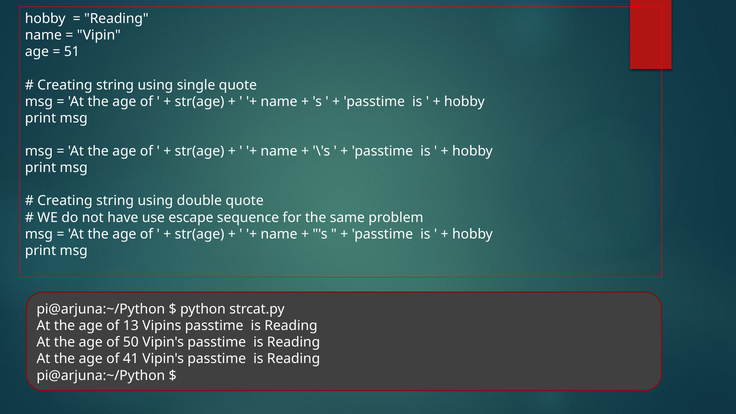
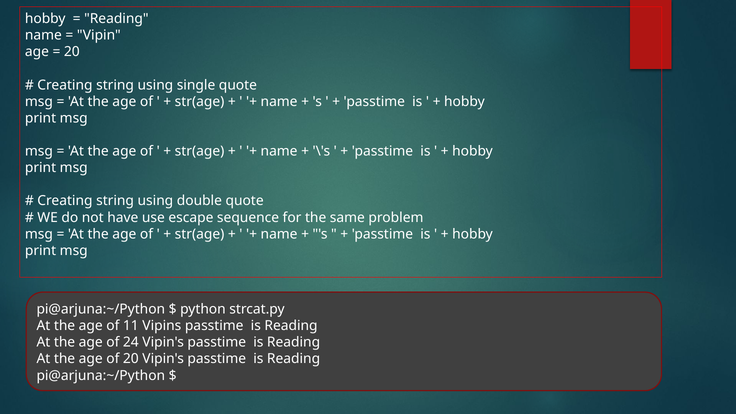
51: 51 -> 20 (72, 52)
13: 13 -> 11 (131, 326)
50: 50 -> 24 (131, 342)
of 41: 41 -> 20 (131, 359)
